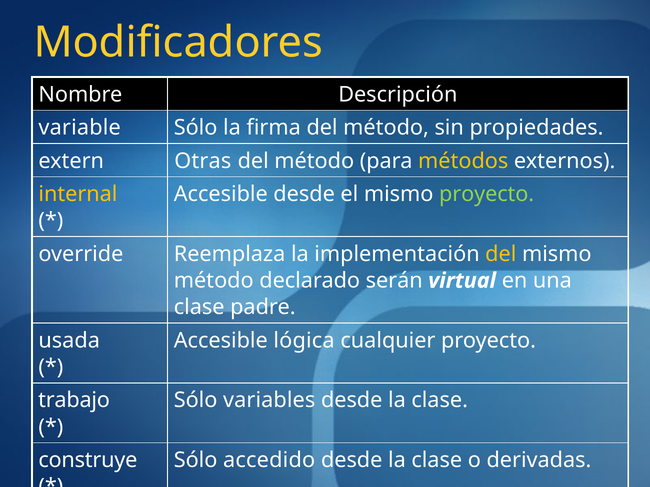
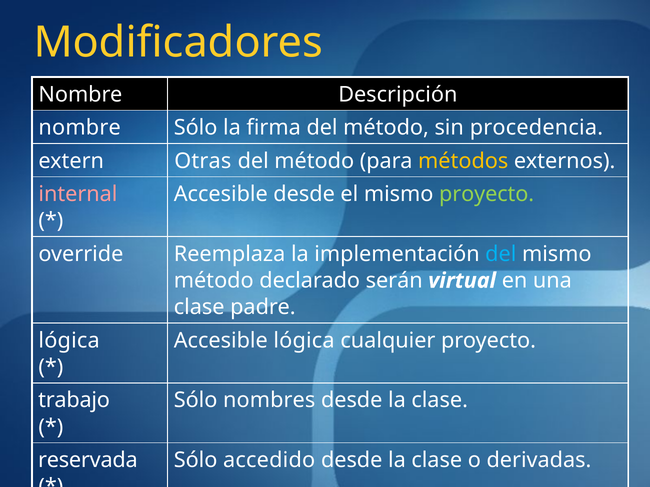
variable: variable -> nombre (80, 128)
propiedades: propiedades -> procedencia (536, 128)
internal colour: yellow -> pink (78, 194)
del colour: yellow -> light blue (501, 254)
usada: usada -> lógica (69, 341)
variables: variables -> nombres (269, 401)
construye: construye -> reservada (88, 461)
